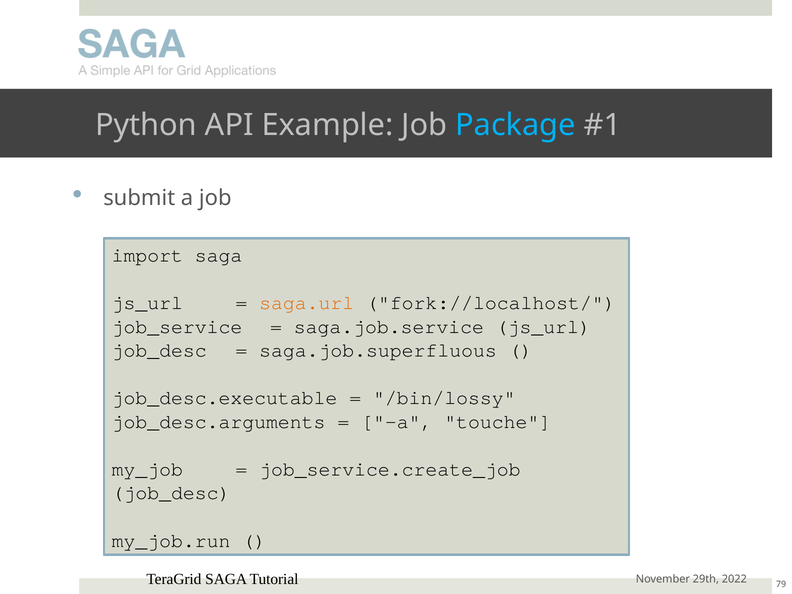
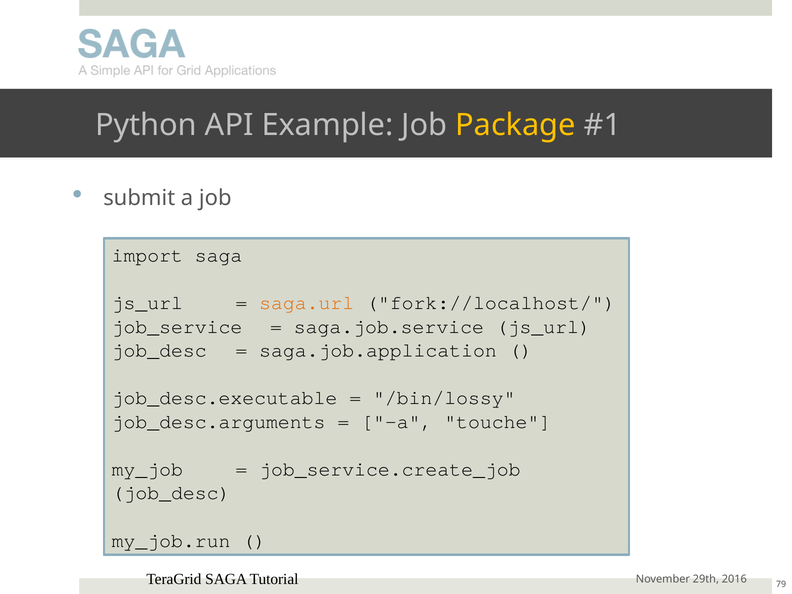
Package colour: light blue -> yellow (515, 125)
saga.job.superfluous: saga.job.superfluous -> saga.job.application (378, 350)
2022: 2022 -> 2016 (734, 579)
